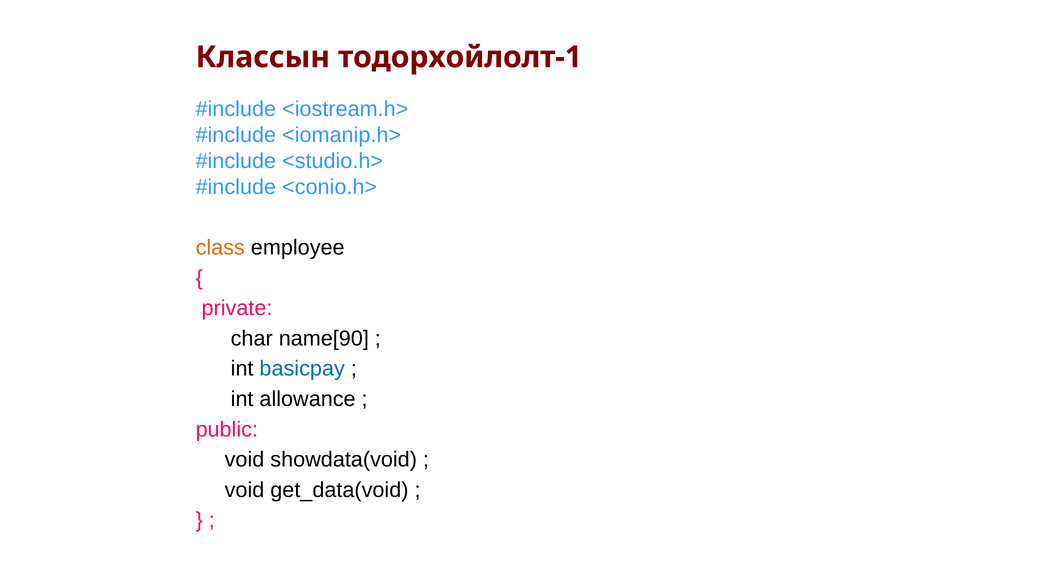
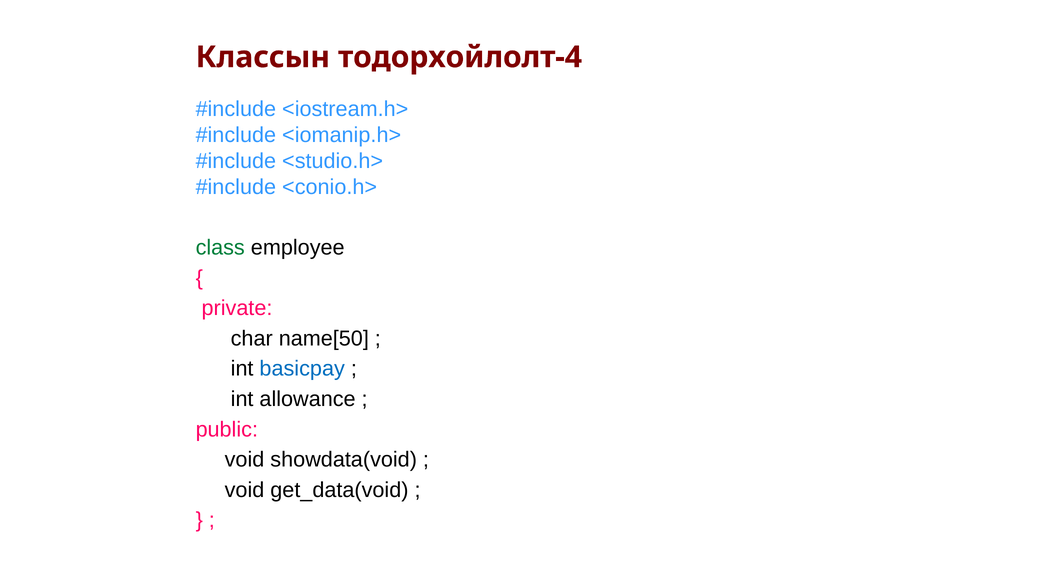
тодорхойлолт-1: тодорхойлолт-1 -> тодорхойлолт-4 (460, 57)
class colour: orange -> green (220, 247)
name[90: name[90 -> name[50 (324, 338)
